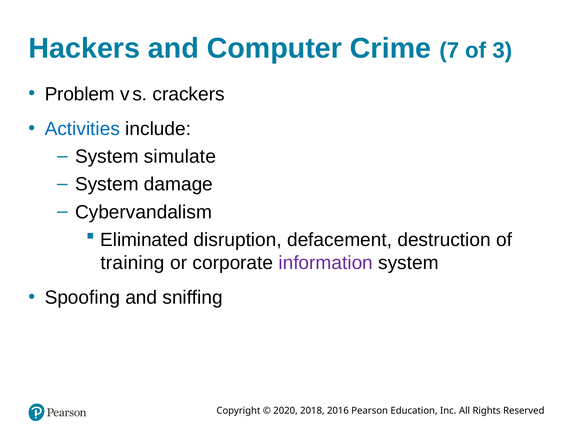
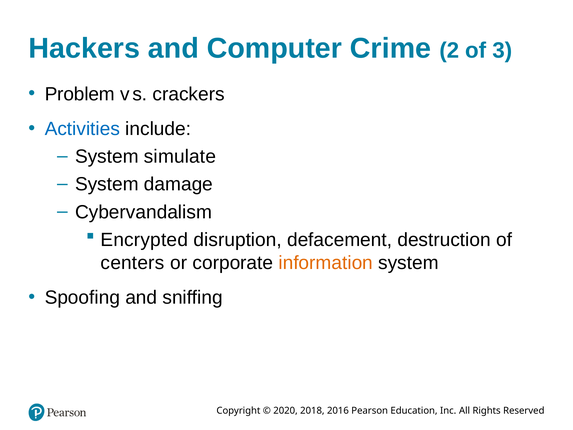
7: 7 -> 2 (449, 50)
Eliminated: Eliminated -> Encrypted (144, 240)
training: training -> centers (132, 263)
information colour: purple -> orange (326, 263)
